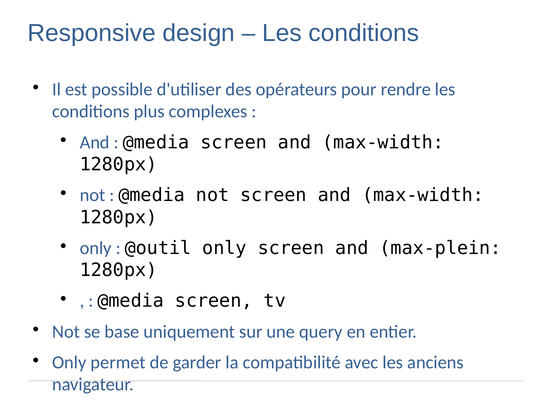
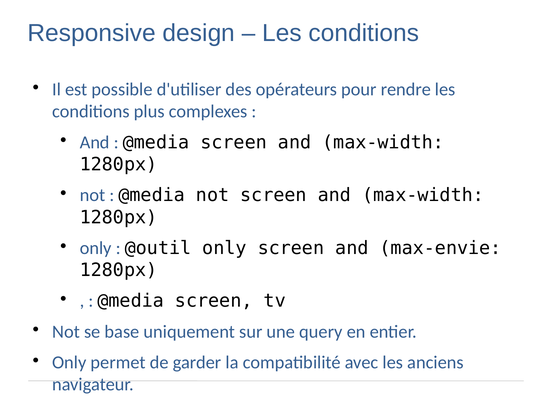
max-plein: max-plein -> max-envie (440, 248)
